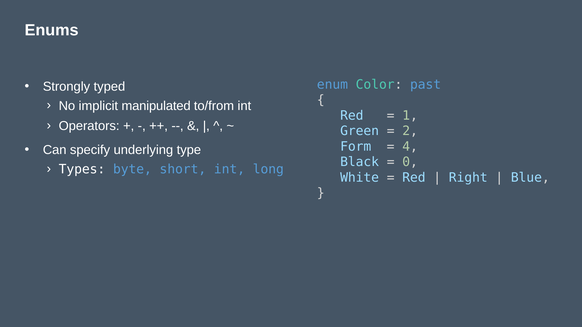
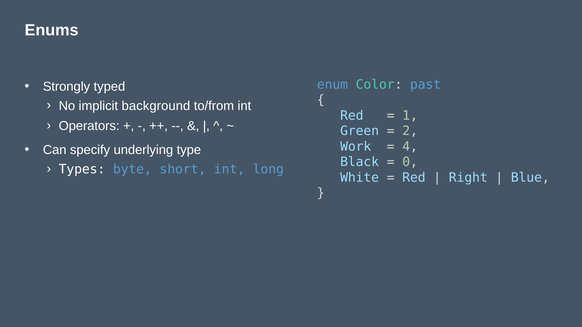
manipulated: manipulated -> background (156, 106)
Form: Form -> Work (356, 147)
